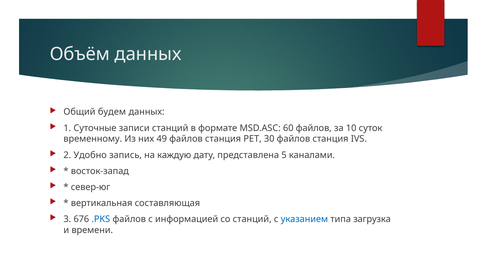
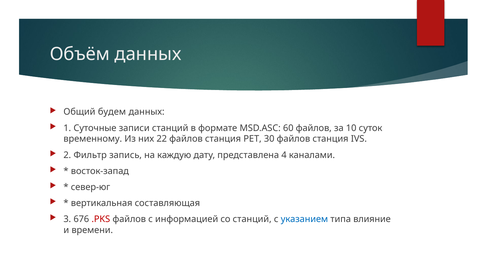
49: 49 -> 22 (162, 139)
Удобно: Удобно -> Фильтр (90, 155)
5: 5 -> 4 (284, 155)
.PKS colour: blue -> red (101, 219)
загрузка: загрузка -> влияние (372, 219)
